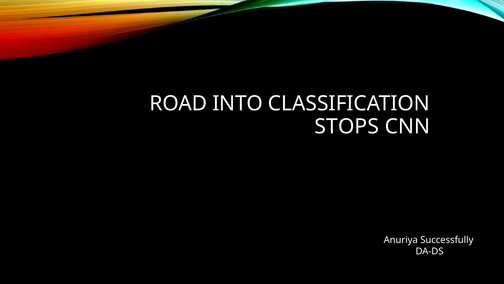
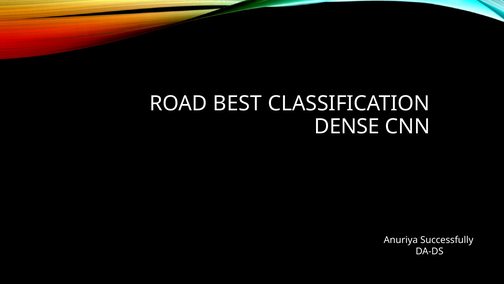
INTO: INTO -> BEST (237, 104)
STOPS: STOPS -> DENSE (347, 126)
